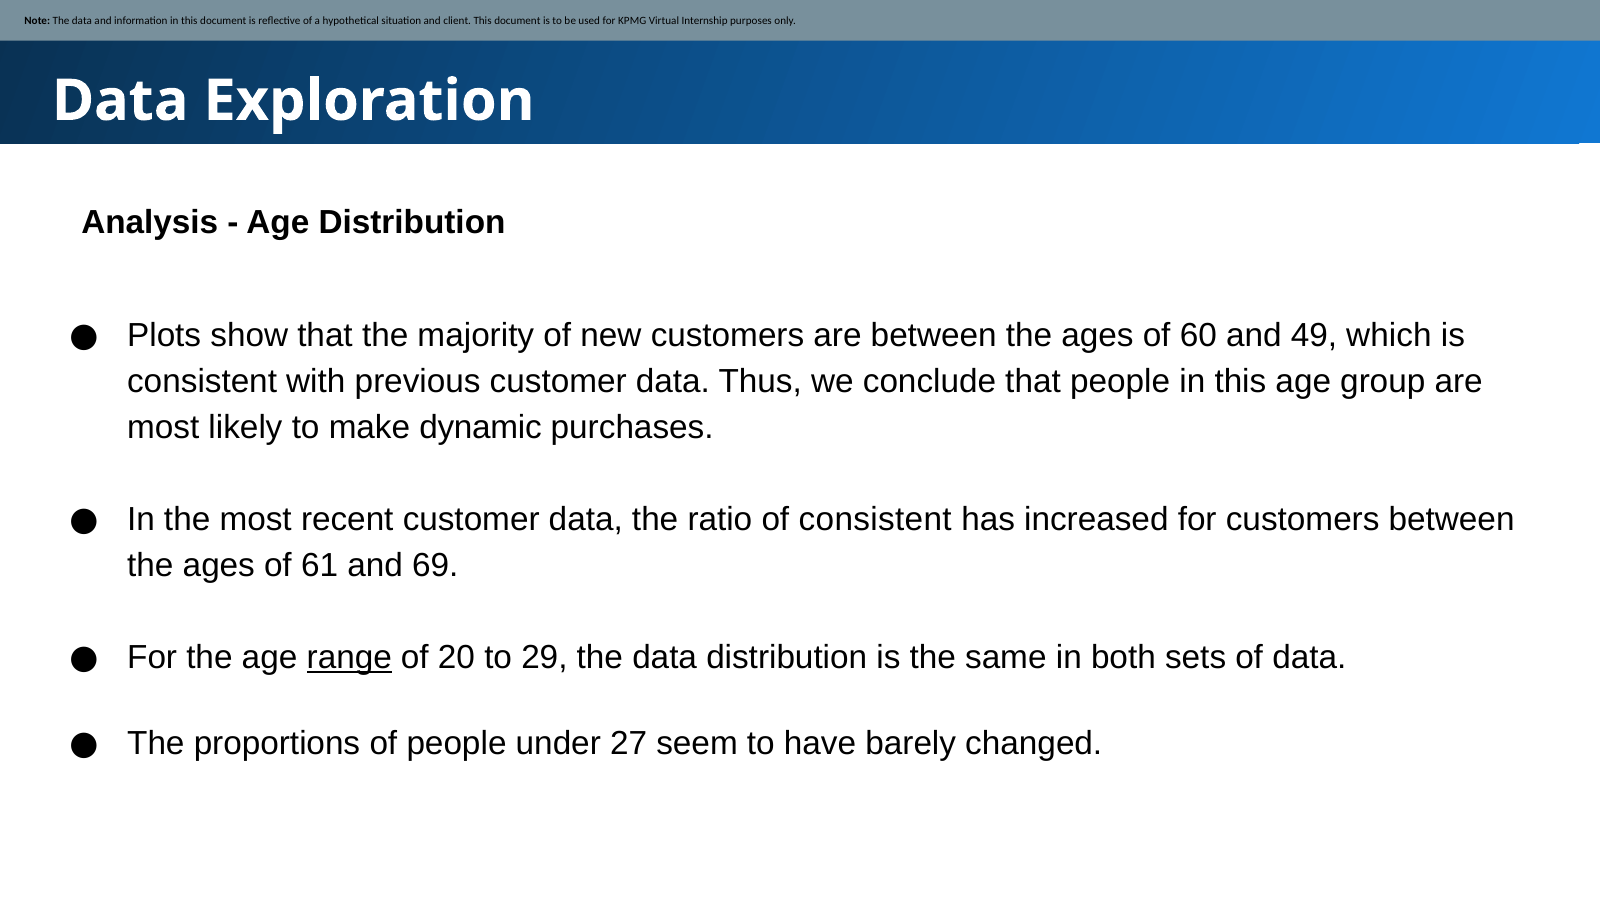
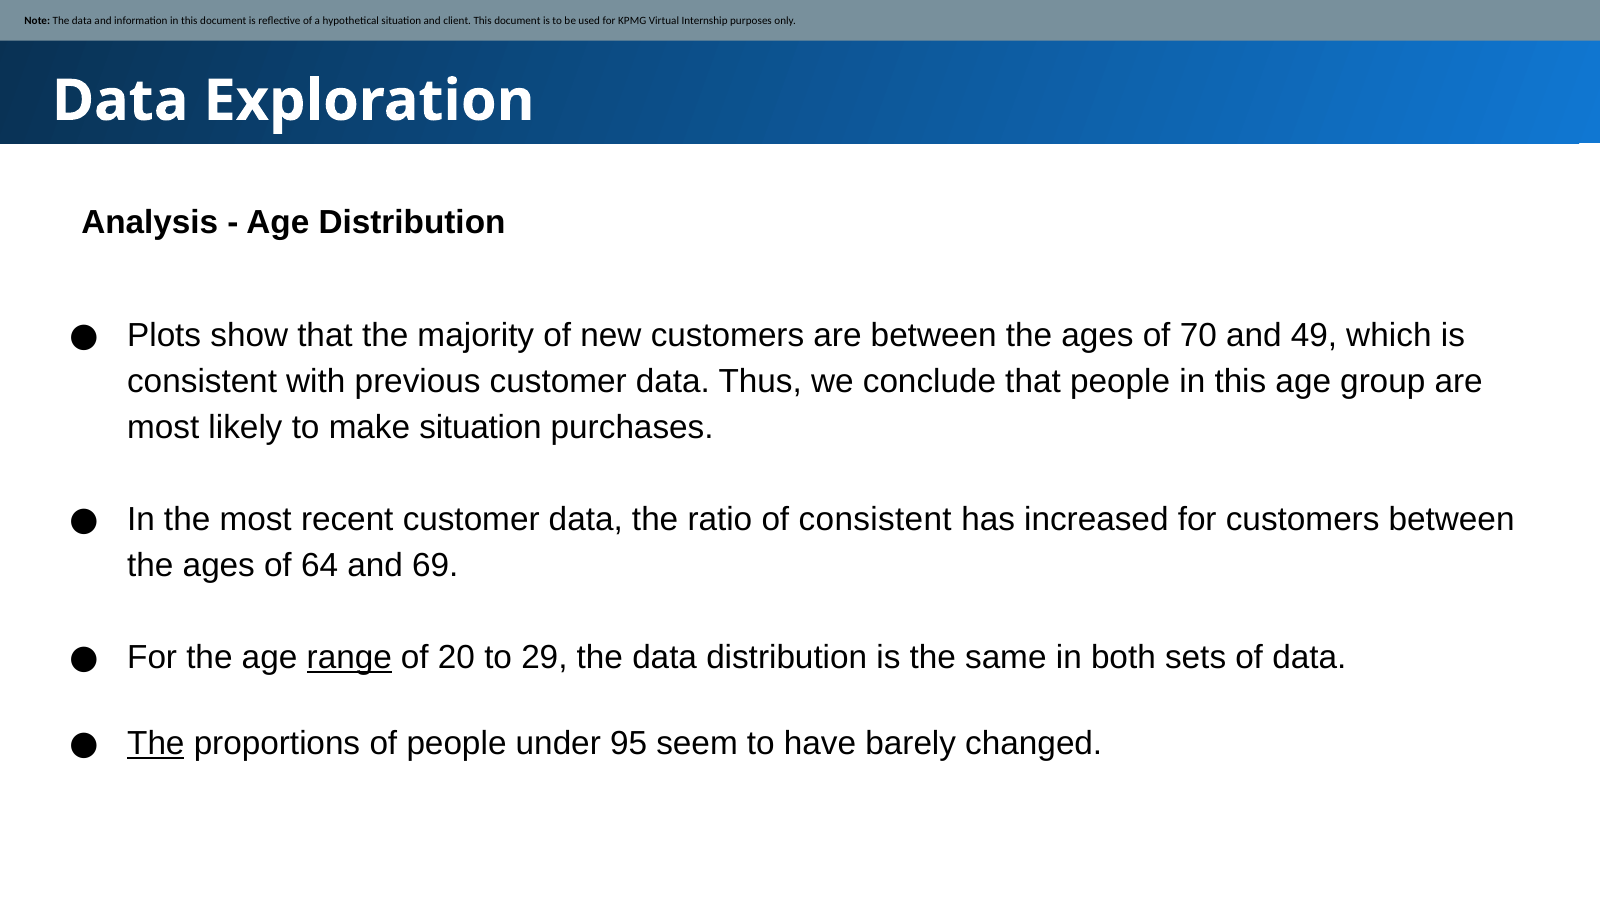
60: 60 -> 70 (1198, 336)
make dynamic: dynamic -> situation (481, 428)
61: 61 -> 64 (320, 566)
The underline: none -> present (156, 744)
27: 27 -> 95 (629, 744)
